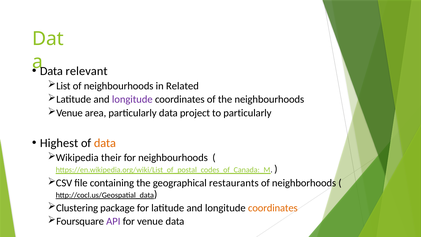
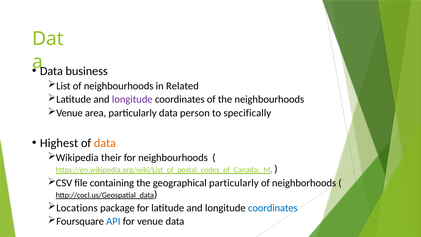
relevant: relevant -> business (87, 71)
project: project -> person (195, 113)
to particularly: particularly -> specifically (247, 113)
geographical restaurants: restaurants -> particularly (234, 183)
Clustering: Clustering -> Locations (77, 208)
coordinates colour: orange -> blue (273, 208)
API colour: purple -> blue (113, 221)
